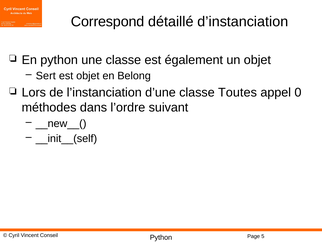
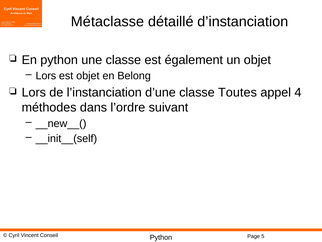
Correspond: Correspond -> Métaclasse (108, 22)
Sert: Sert -> Lors (46, 76)
0: 0 -> 4 (298, 92)
